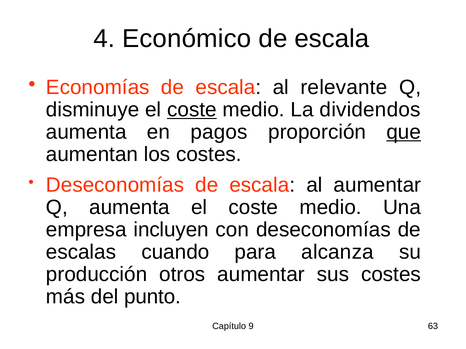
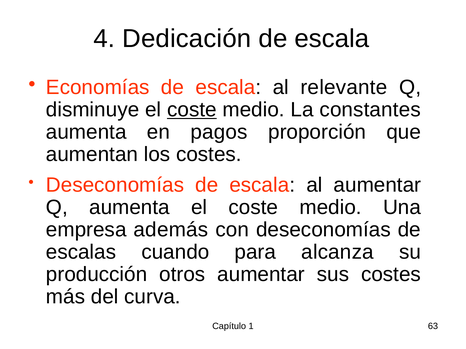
Económico: Económico -> Dedicación (187, 39)
dividendos: dividendos -> constantes (370, 110)
que underline: present -> none (404, 132)
incluyen: incluyen -> además (171, 230)
punto: punto -> curva (152, 297)
9: 9 -> 1 (251, 327)
